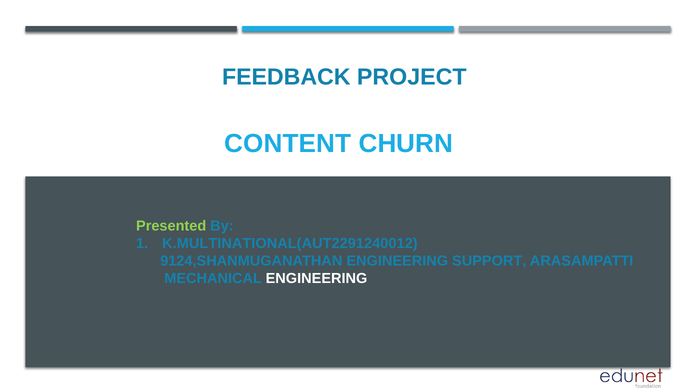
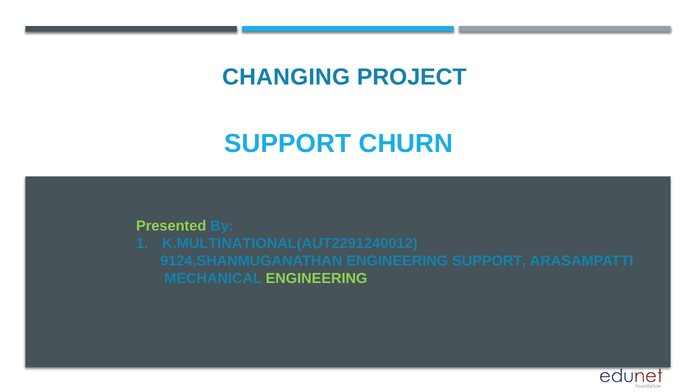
FEEDBACK: FEEDBACK -> CHANGING (286, 77)
CONTENT: CONTENT -> SUPPORT (288, 143)
ENGINEERING colour: white -> light green (317, 278)
